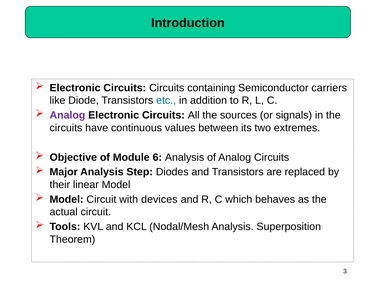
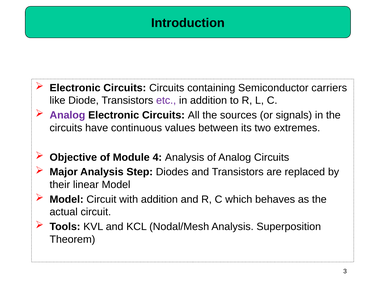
etc colour: blue -> purple (166, 101)
6: 6 -> 4 (157, 157)
with devices: devices -> addition (159, 200)
